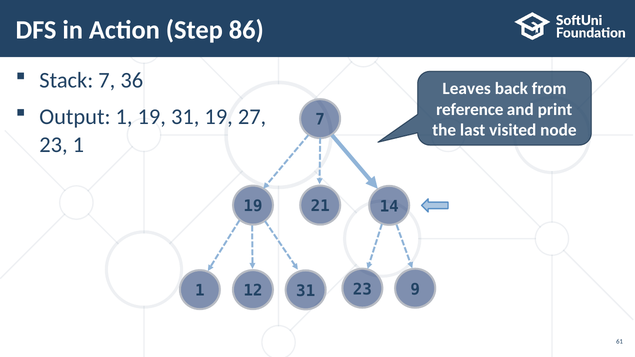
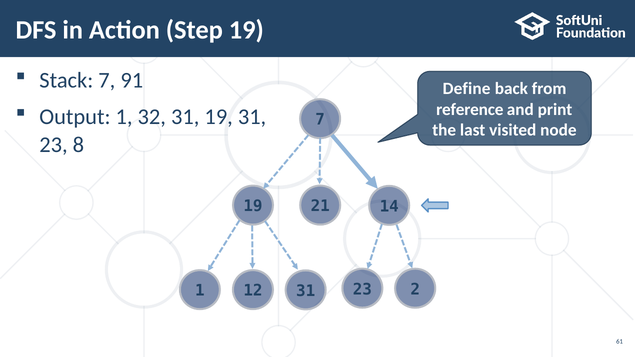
Step 86: 86 -> 19 (246, 30)
36: 36 -> 91 (132, 81)
Leaves: Leaves -> Define (467, 89)
1 19: 19 -> 32 (152, 117)
19 27: 27 -> 31 (252, 117)
23 1: 1 -> 8 (78, 145)
9: 9 -> 2 (415, 289)
